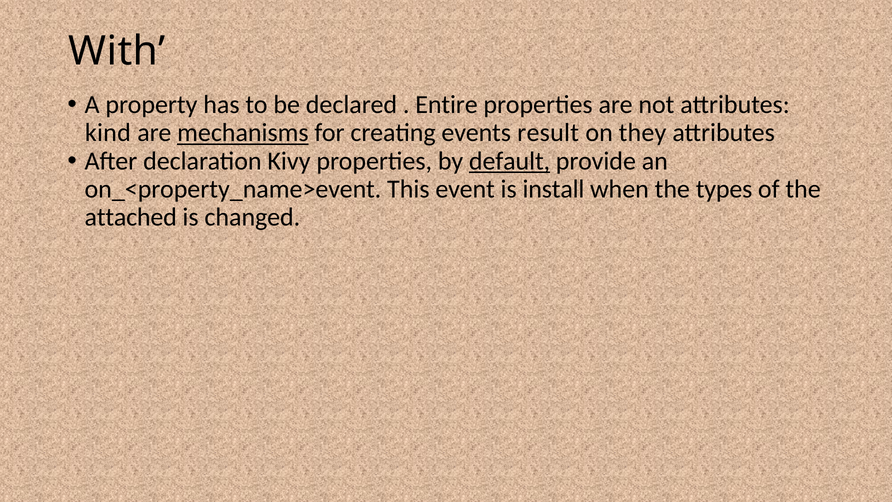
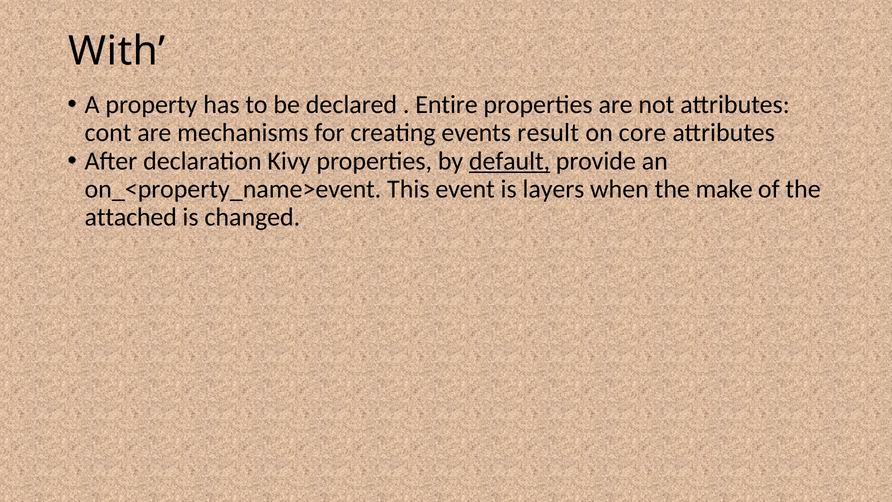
kind: kind -> cont (108, 133)
mechanisms underline: present -> none (243, 133)
they: they -> core (642, 133)
install: install -> layers (553, 189)
types: types -> make (724, 189)
